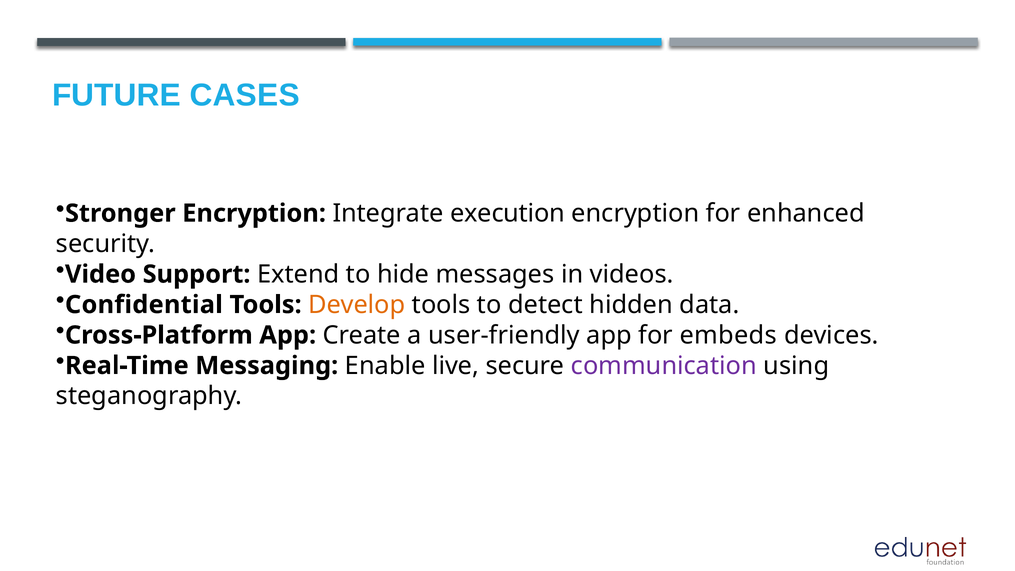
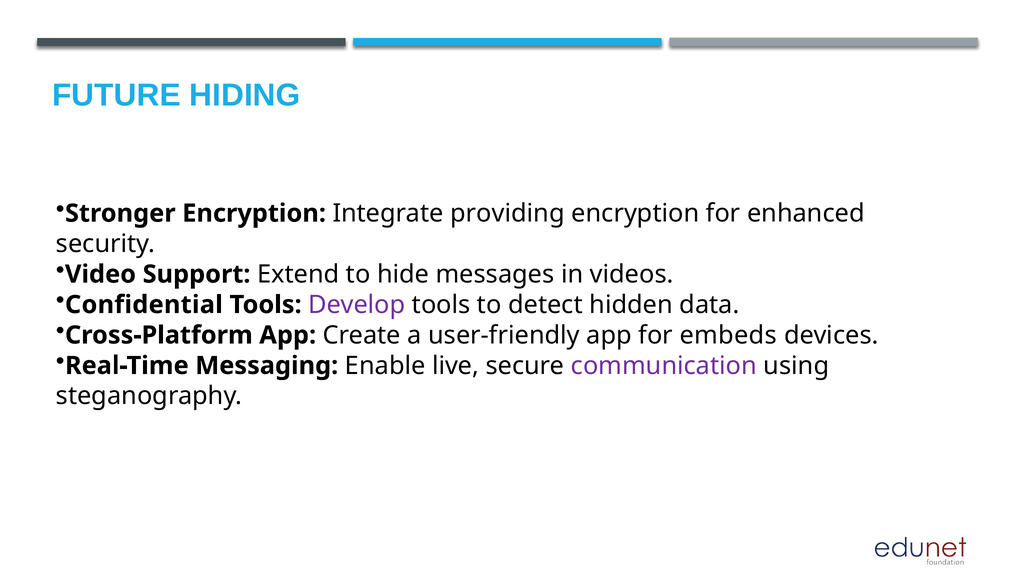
CASES: CASES -> HIDING (245, 95)
execution: execution -> providing (507, 213)
Develop colour: orange -> purple (357, 305)
